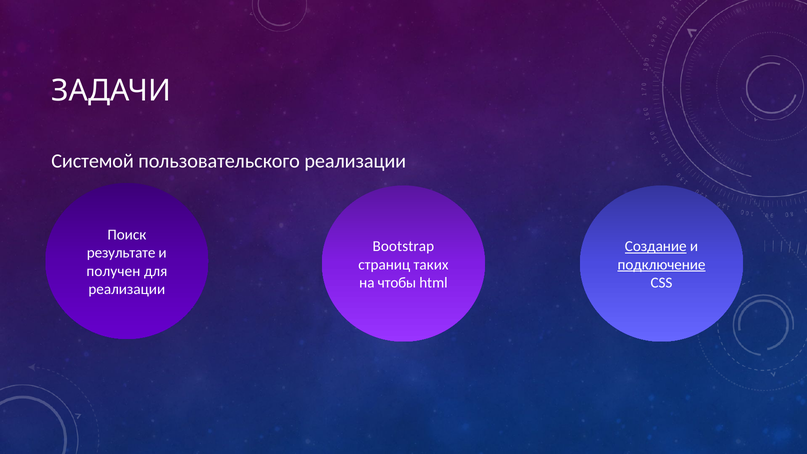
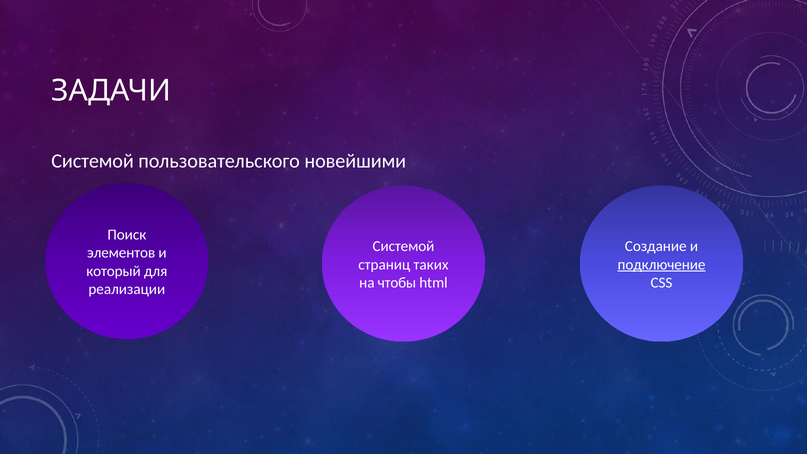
пользовательского реализации: реализации -> новейшими (355, 161)
Bootstrap: Bootstrap -> Системой (403, 246)
Создание underline: present -> none (656, 246)
результате: результате -> элементов (121, 253)
получен: получен -> который (114, 271)
